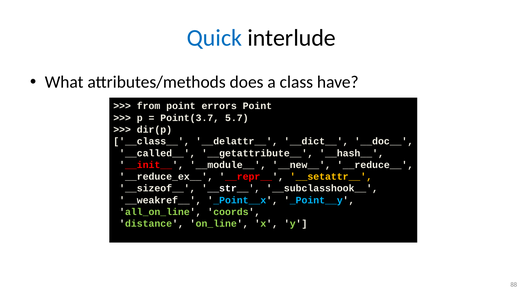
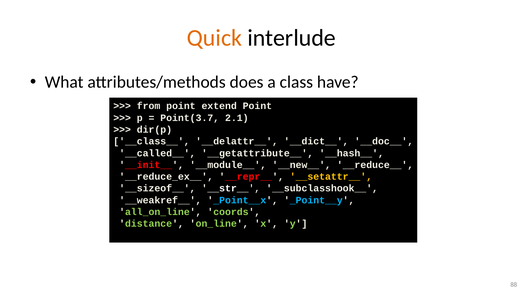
Quick colour: blue -> orange (214, 38)
errors: errors -> extend (219, 106)
5.7: 5.7 -> 2.1 (237, 118)
